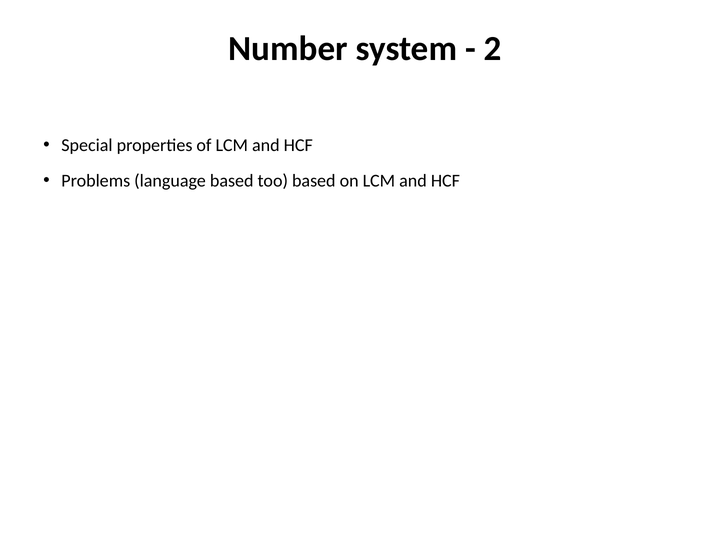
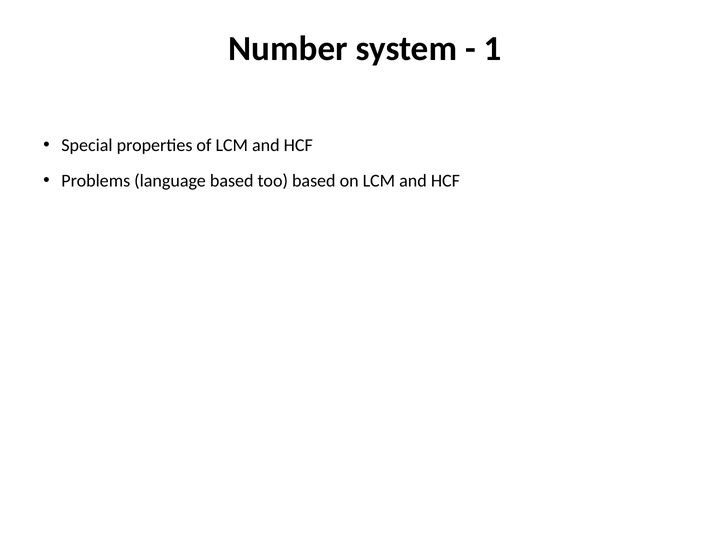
2: 2 -> 1 (493, 49)
